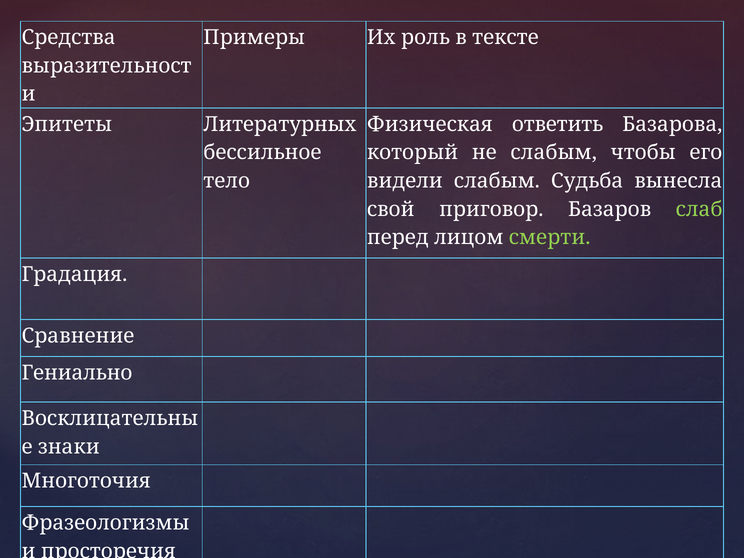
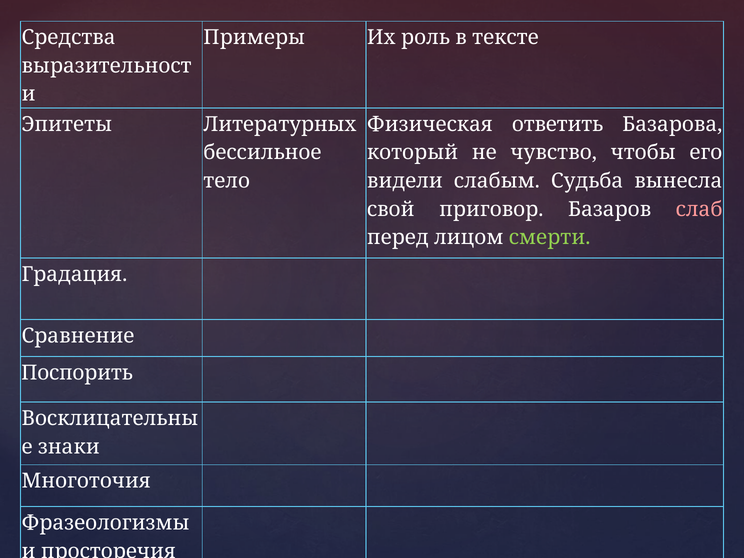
не слабым: слабым -> чувство (554, 153)
слаб colour: light green -> pink (699, 209)
Гениально: Гениально -> Поспорить (77, 373)
